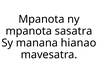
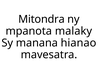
Mpanota: Mpanota -> Mitondra (41, 19)
sasatra: sasatra -> malaky (73, 31)
